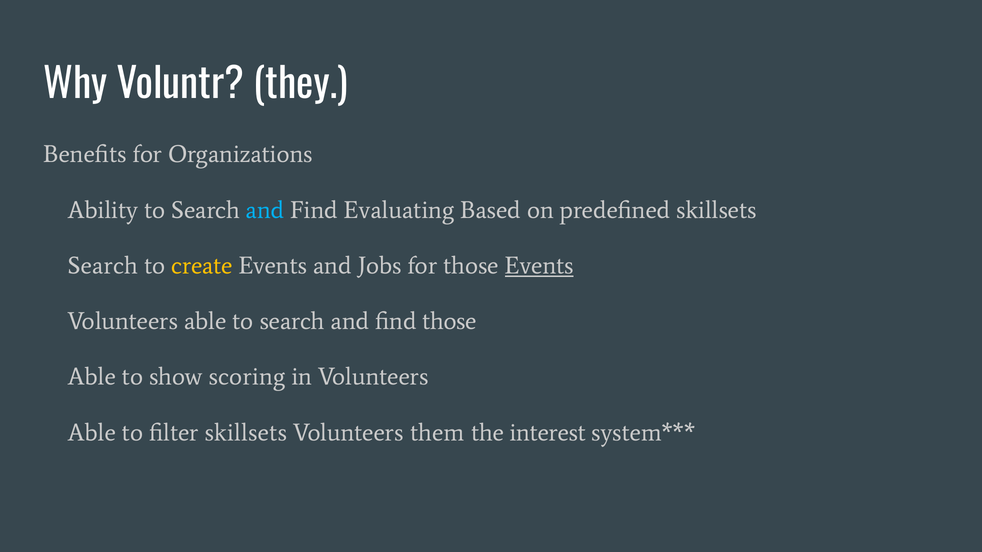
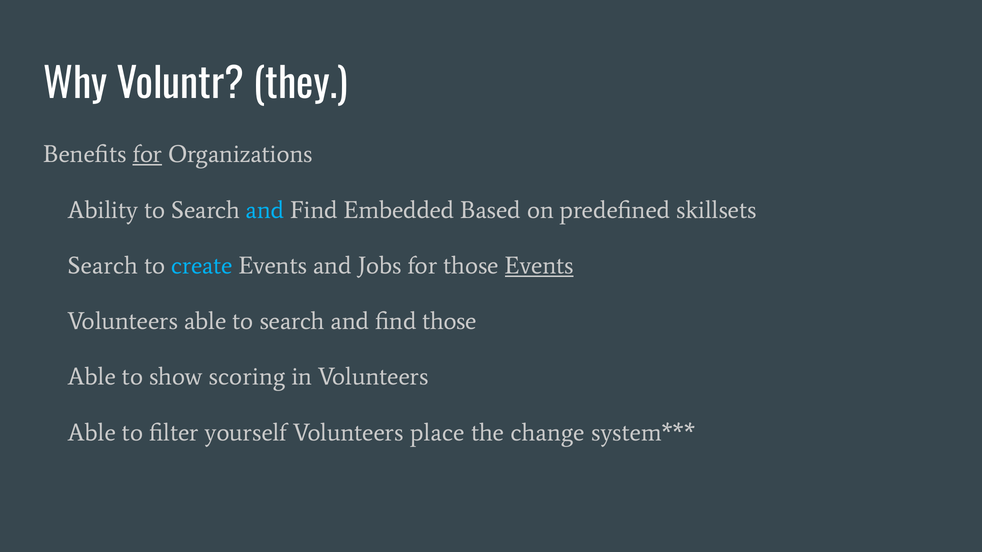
for underline: none -> present (147, 154)
Evaluating: Evaluating -> Embedded (399, 210)
create colour: yellow -> light blue (202, 266)
filter skillsets: skillsets -> yourself (246, 433)
them: them -> place (437, 433)
interest: interest -> change (548, 433)
